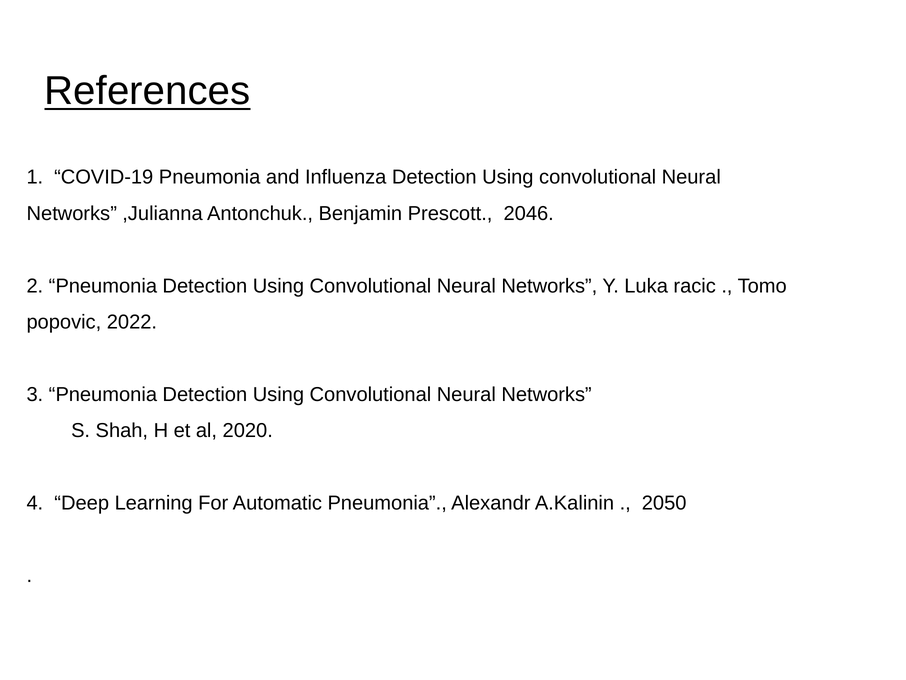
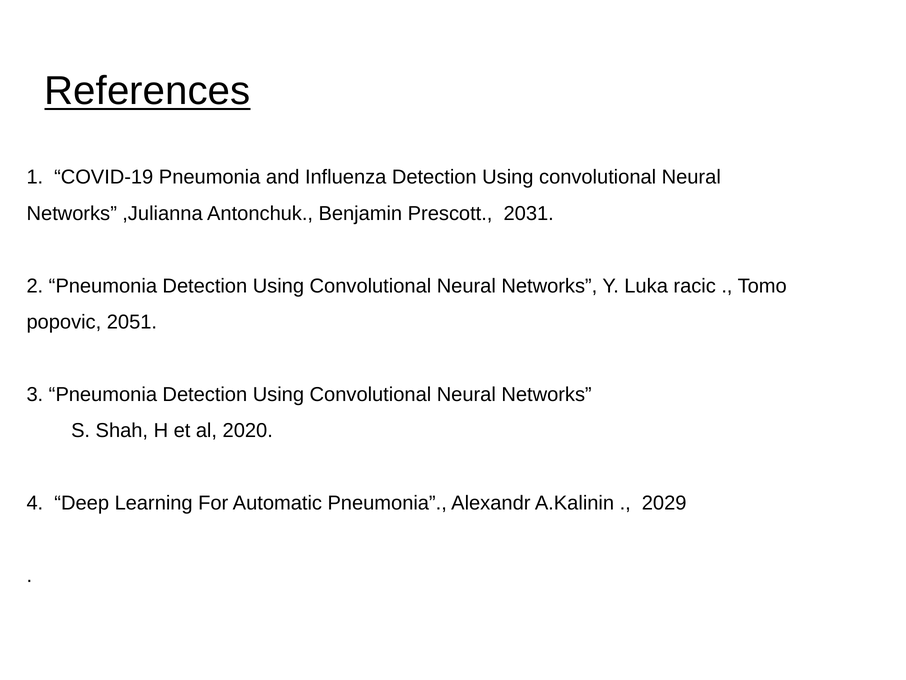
2046: 2046 -> 2031 (529, 213)
2022: 2022 -> 2051 (132, 322)
2050: 2050 -> 2029 (664, 503)
